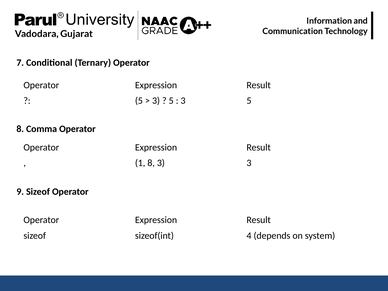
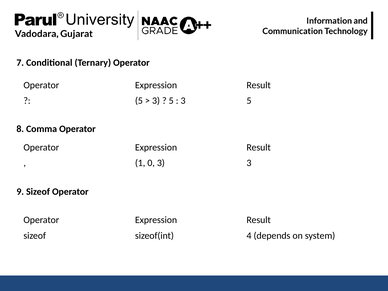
1 8: 8 -> 0 (151, 163)
